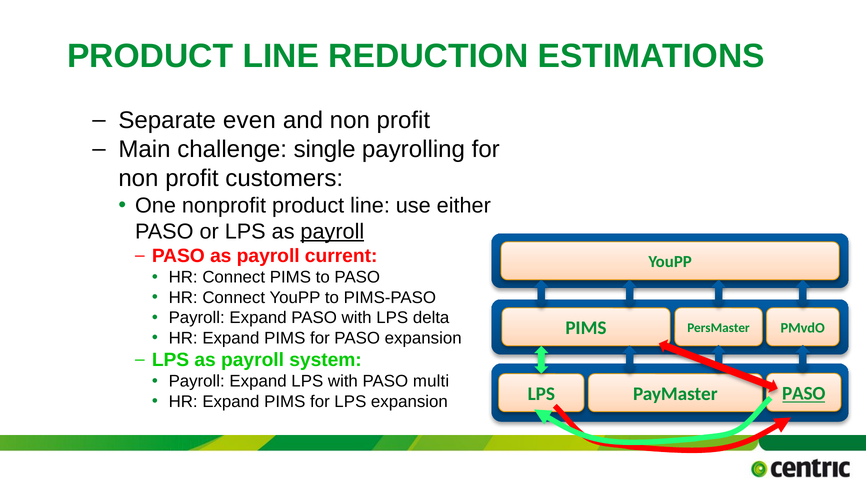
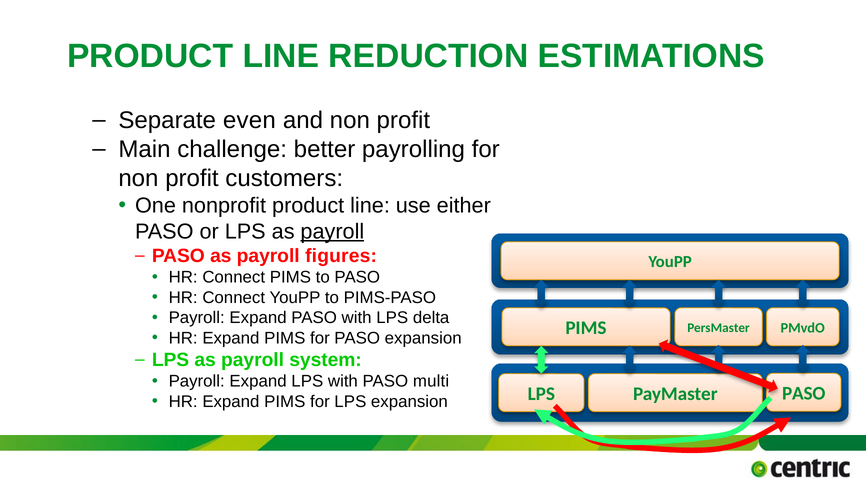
single: single -> better (325, 150)
current: current -> figures (341, 256)
PASO underline: present -> none (804, 394)
